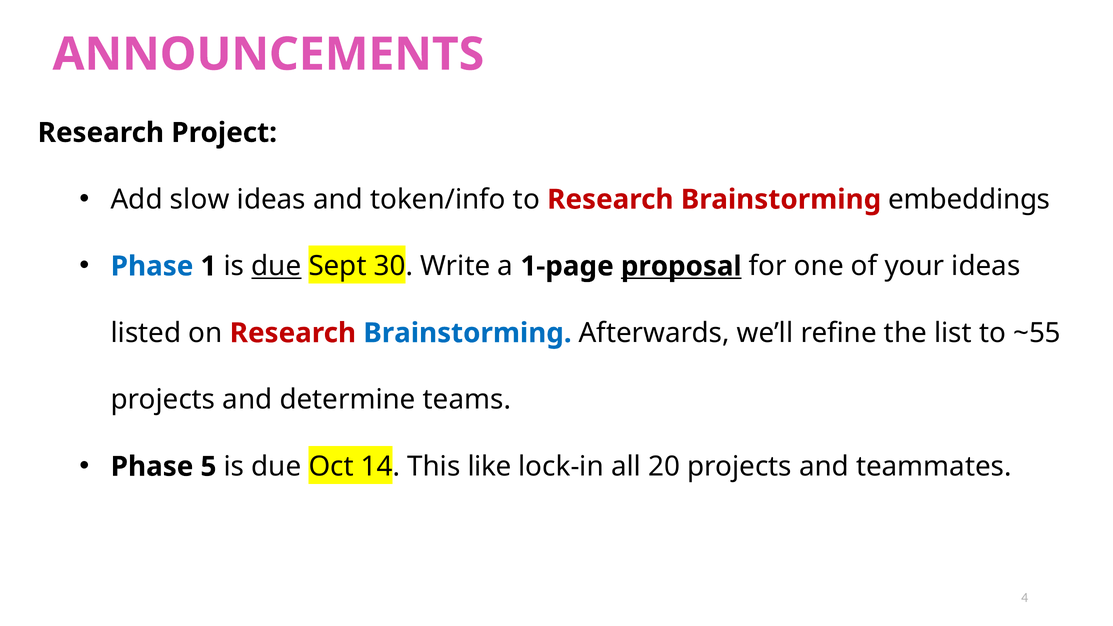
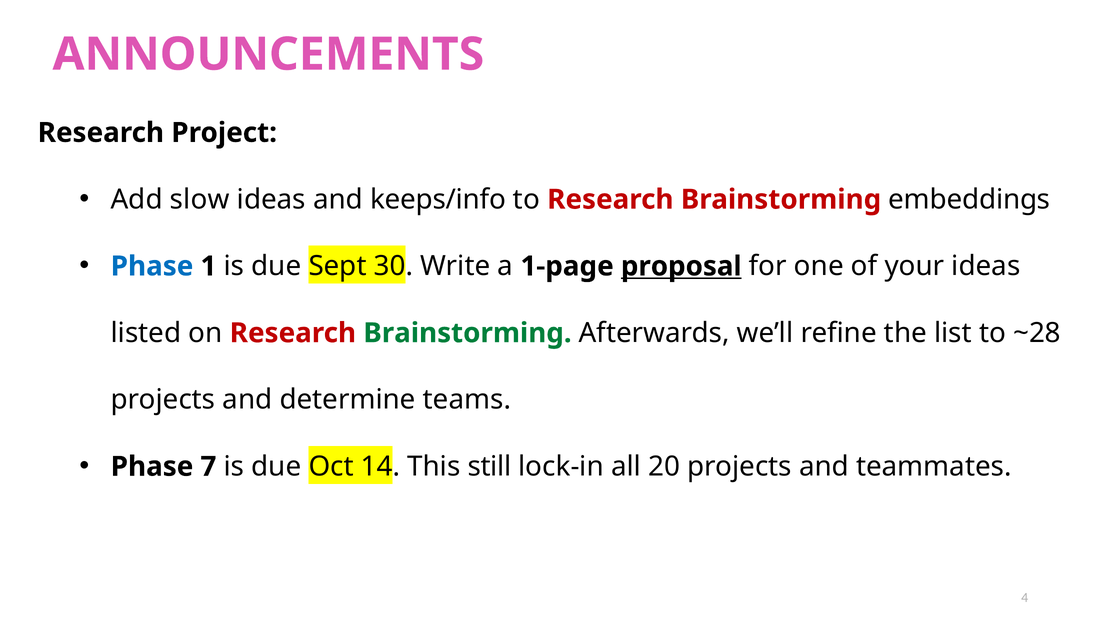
token/info: token/info -> keeps/info (438, 199)
due underline: present -> none (276, 266)
Brainstorming colour: blue -> green (467, 333)
~55: ~55 -> ~28 (1037, 333)
5: 5 -> 7 (208, 467)
like: like -> still (490, 467)
